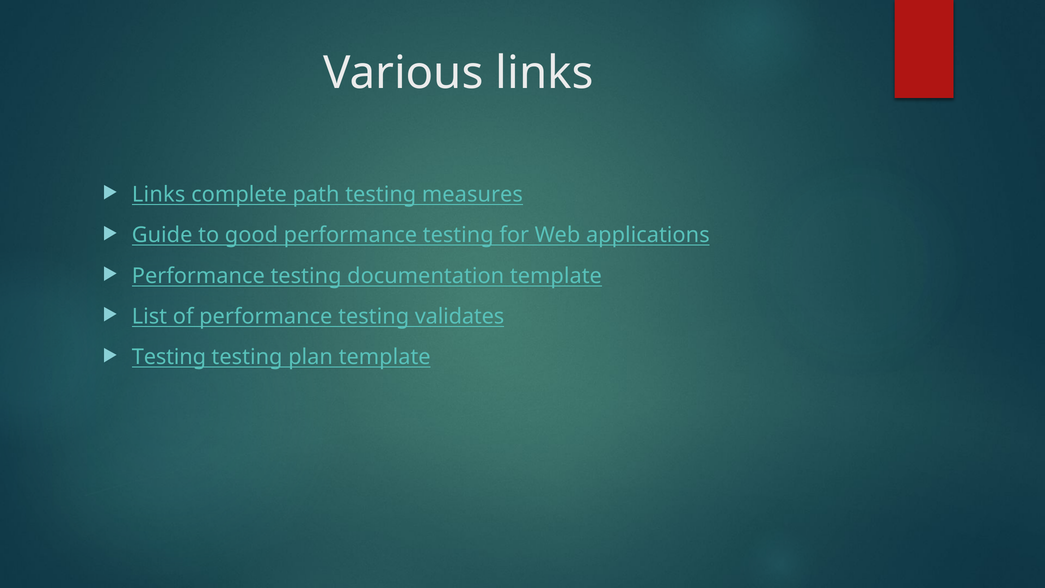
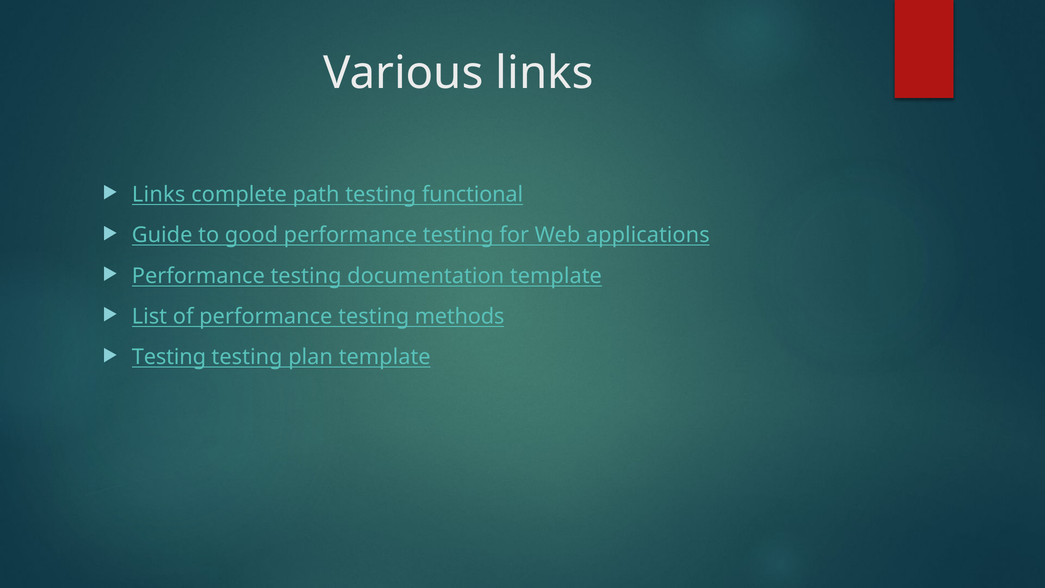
measures: measures -> functional (473, 194)
validates: validates -> methods (460, 316)
